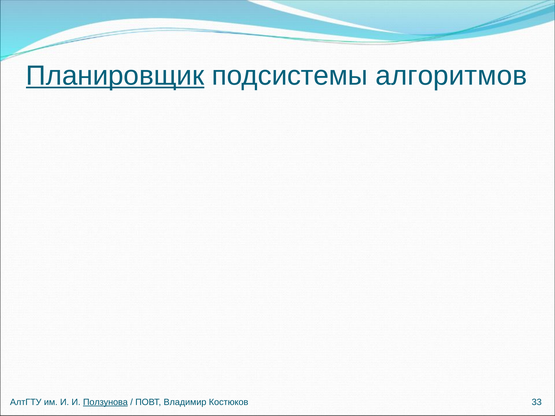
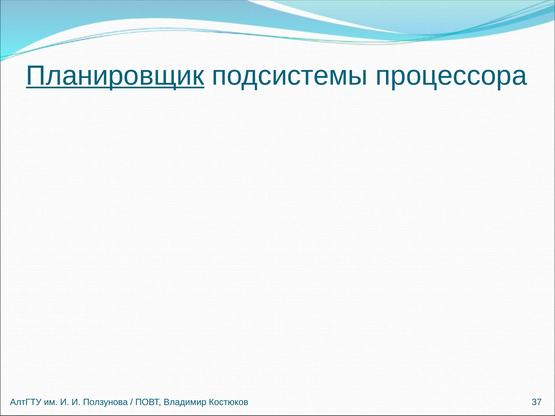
алгоритмов: алгоритмов -> процессора (451, 76)
Ползунова underline: present -> none (105, 402)
33: 33 -> 37 (537, 402)
